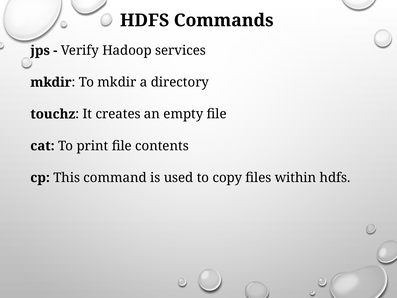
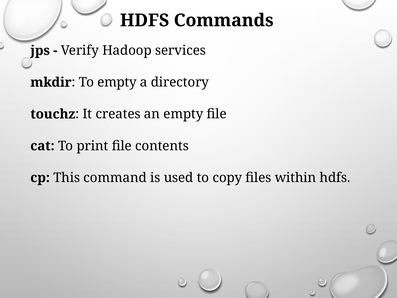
To mkdir: mkdir -> empty (117, 82)
